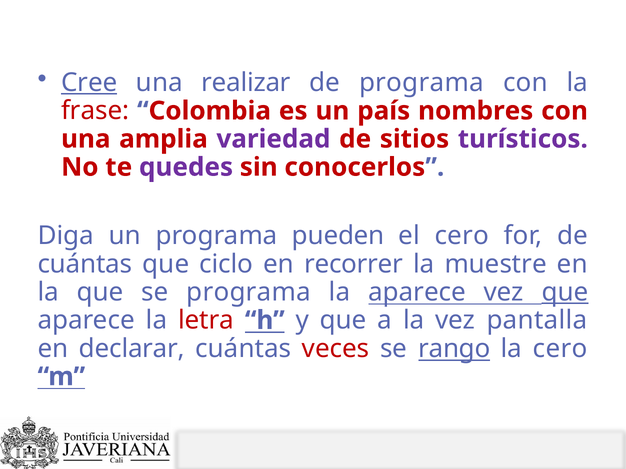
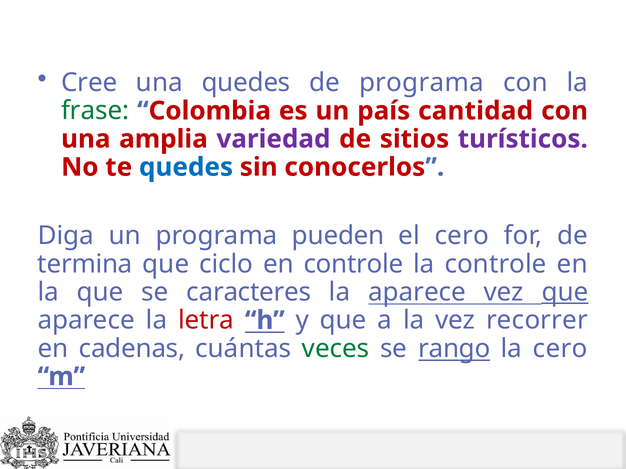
Cree underline: present -> none (89, 83)
una realizar: realizar -> quedes (246, 83)
frase colour: red -> green (95, 111)
nombres: nombres -> cantidad (476, 111)
quedes colour: purple -> blue (186, 167)
cuántas: cuántas -> termina (85, 264)
en recorrer: recorrer -> controle (354, 264)
la muestre: muestre -> controle (496, 264)
se programa: programa -> caracteres (249, 292)
pantalla: pantalla -> recorrer (537, 321)
declarar: declarar -> cadenas (132, 349)
veces colour: red -> green (336, 349)
